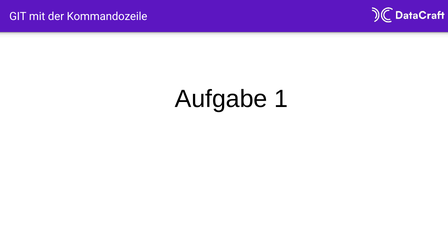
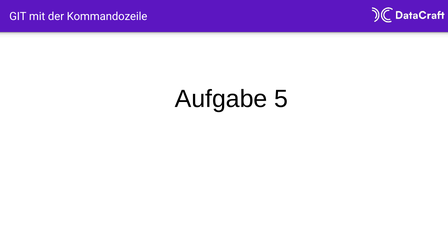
1: 1 -> 5 (281, 99)
